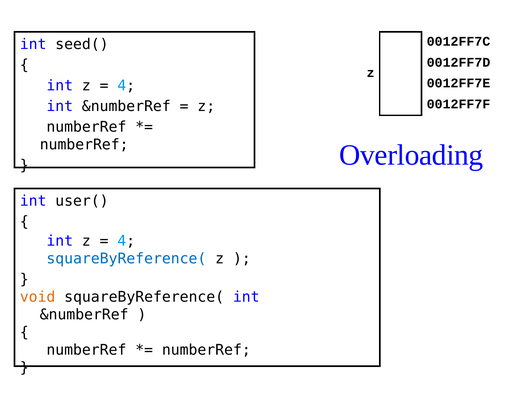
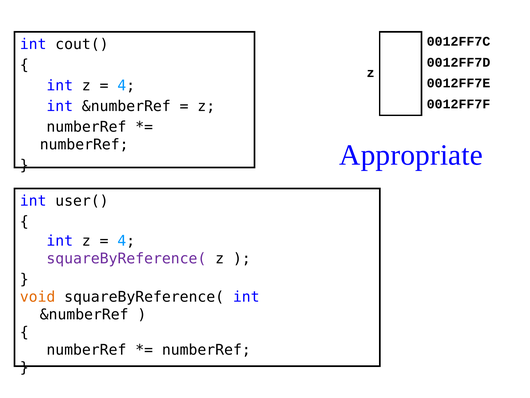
seed(: seed( -> cout( (82, 44)
Overloading: Overloading -> Appropriate (411, 155)
squareByReference( colour: blue -> purple (126, 258)
